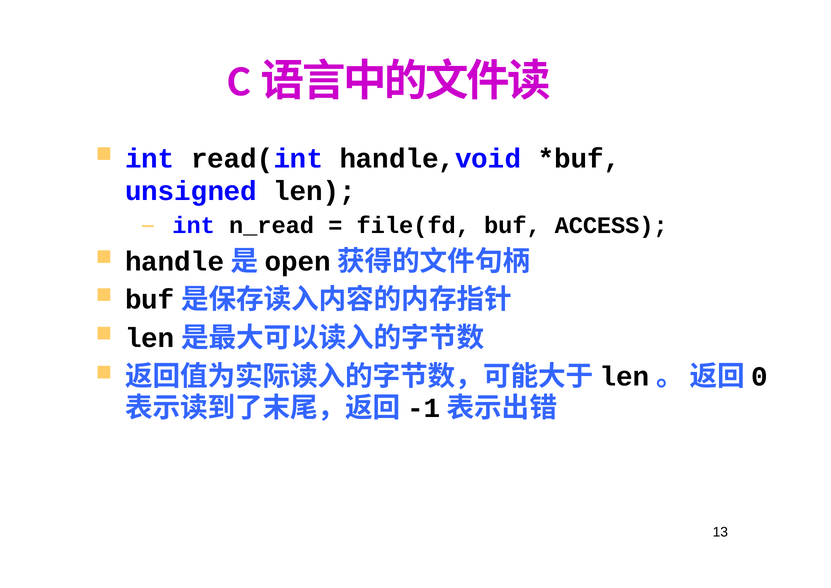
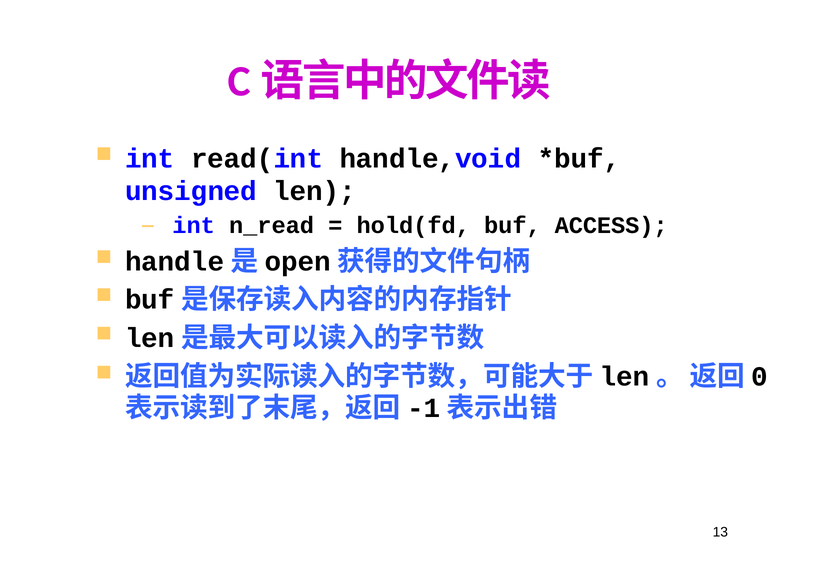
file(fd: file(fd -> hold(fd (413, 225)
